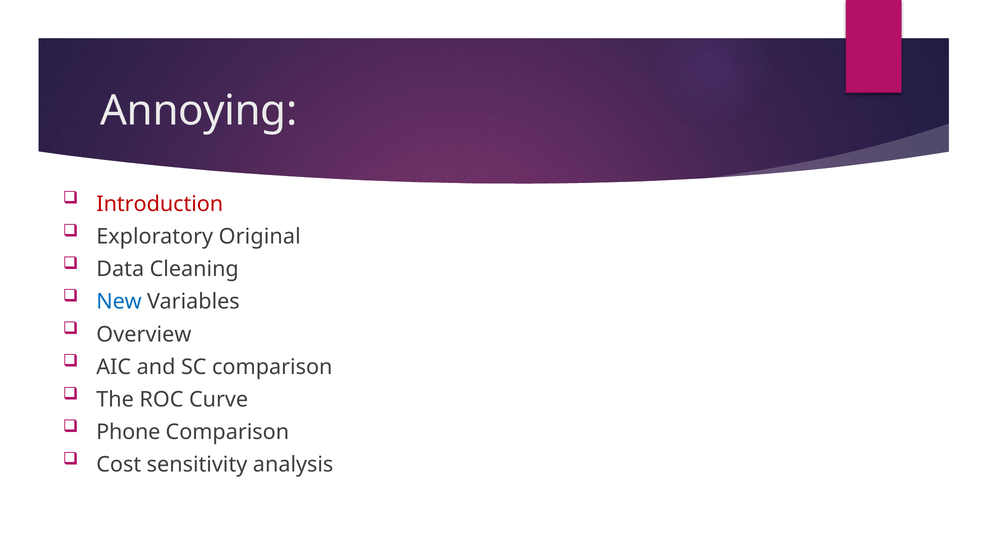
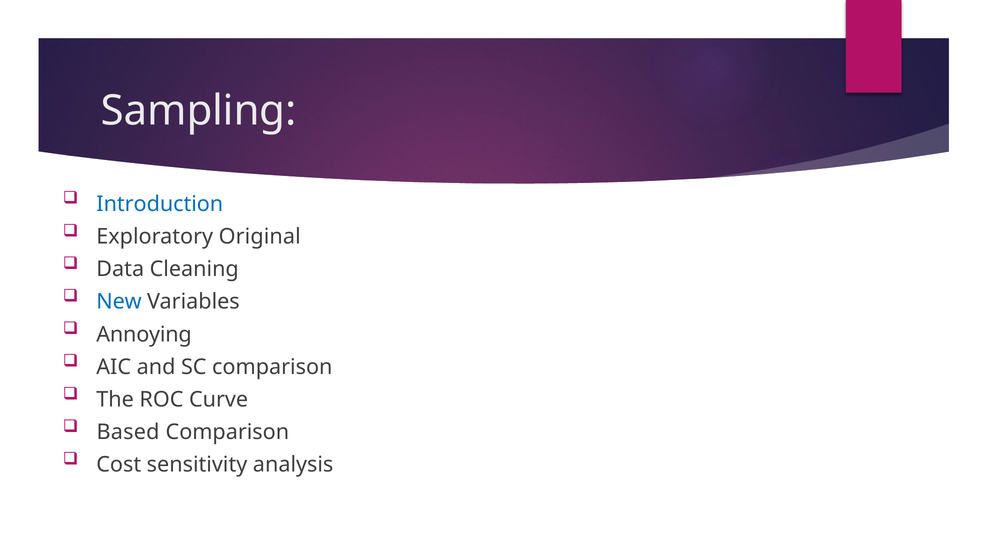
Annoying: Annoying -> Sampling (199, 111)
Introduction colour: red -> blue (160, 204)
Overview: Overview -> Annoying (144, 334)
Phone: Phone -> Based (128, 432)
